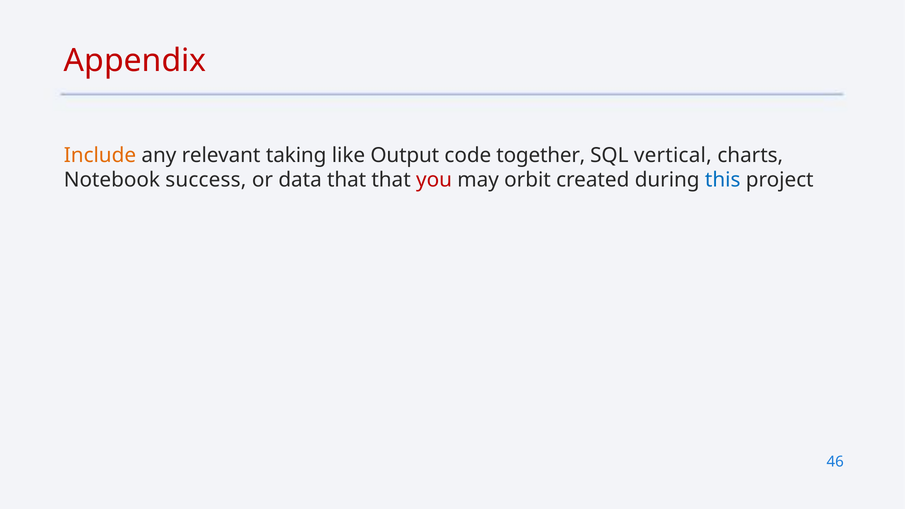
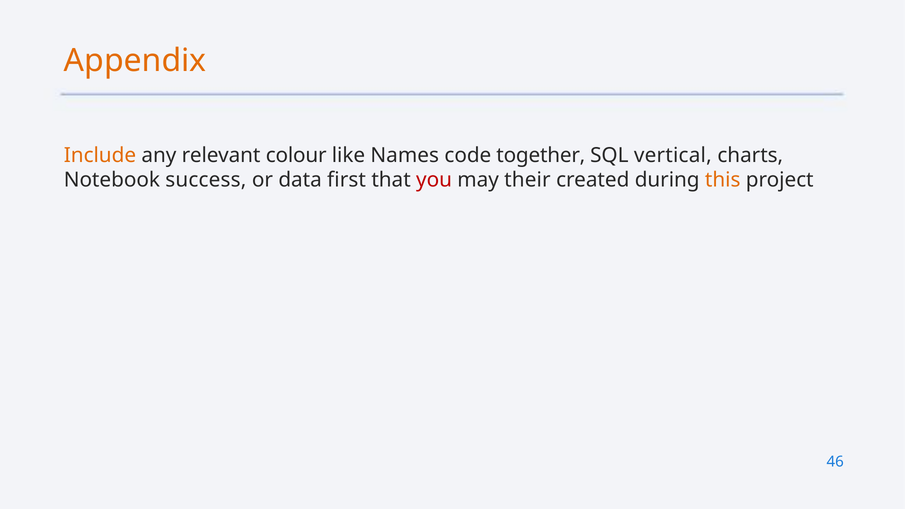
Appendix colour: red -> orange (135, 60)
taking: taking -> colour (296, 155)
Output: Output -> Names (405, 155)
data that: that -> first (347, 180)
orbit: orbit -> their (527, 180)
this colour: blue -> orange (723, 180)
